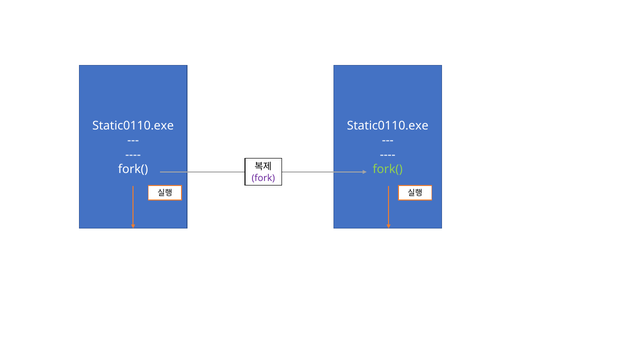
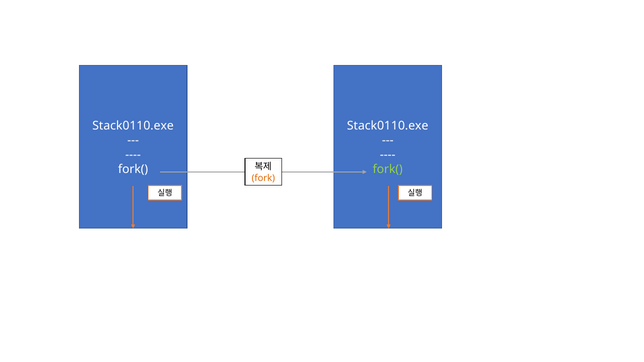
Static0110.exe: Static0110.exe -> Stack0110.exe (133, 126)
Static0110.exe: Static0110.exe -> Stack0110.exe (388, 126)
fork colour: purple -> orange (263, 178)
